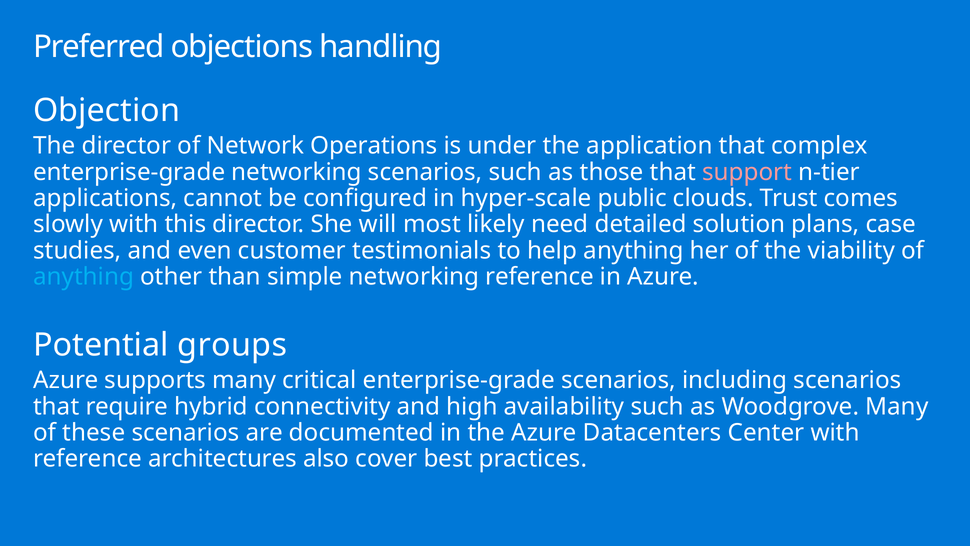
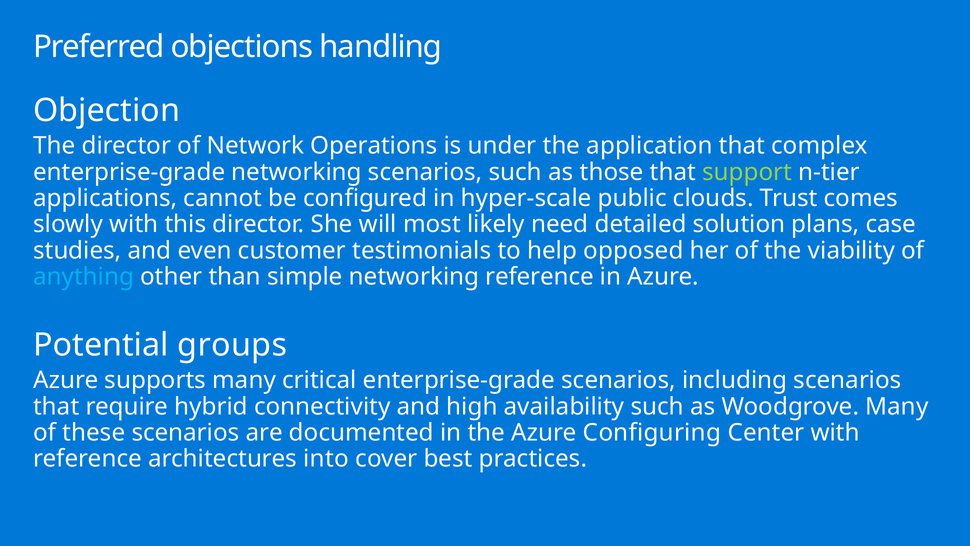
support colour: pink -> light green (747, 172)
help anything: anything -> opposed (634, 250)
Datacenters: Datacenters -> Configuring (652, 432)
also: also -> into (326, 459)
